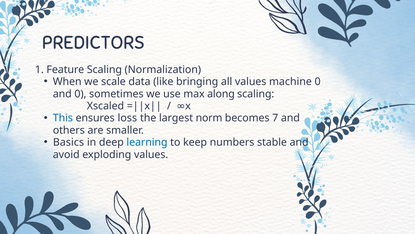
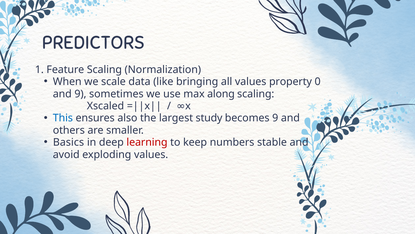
machine: machine -> property (291, 82)
and 0: 0 -> 9 (80, 94)
loss: loss -> also (127, 118)
norm: norm -> study (209, 118)
becomes 7: 7 -> 9 (275, 118)
learning colour: blue -> red (147, 142)
